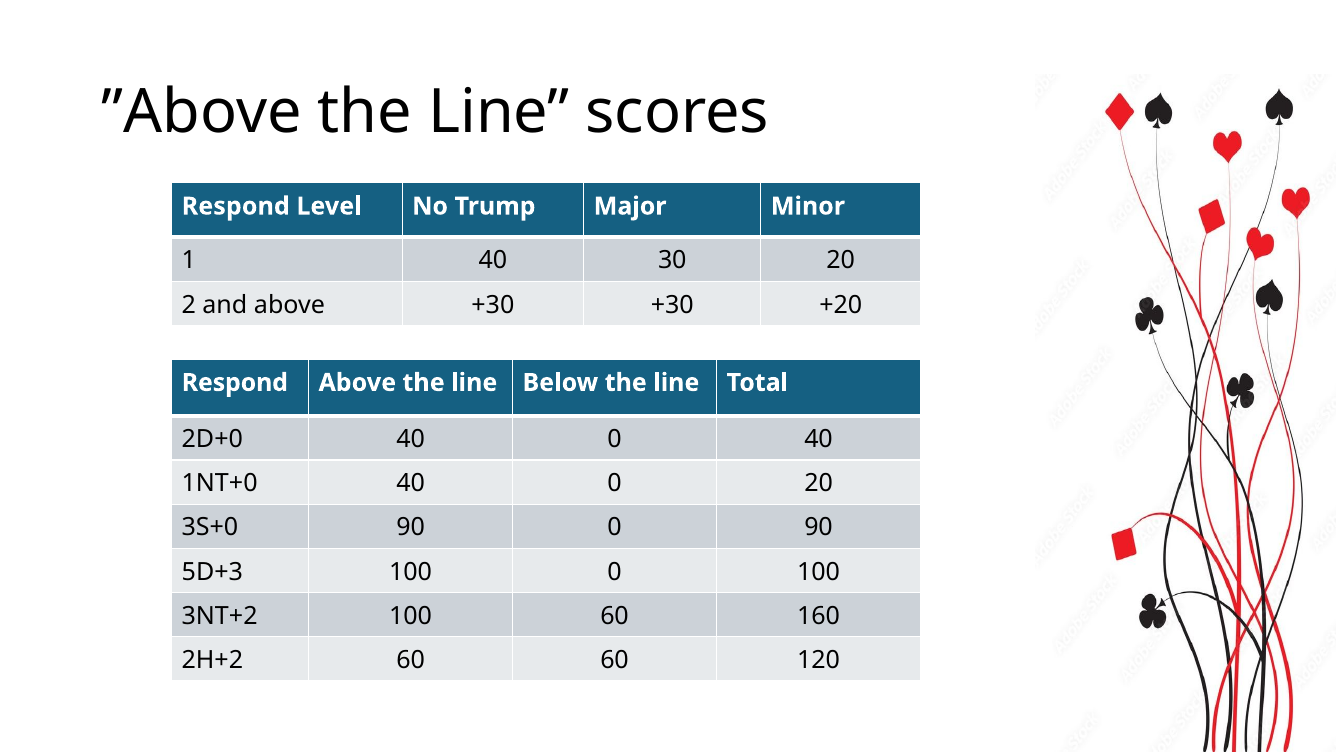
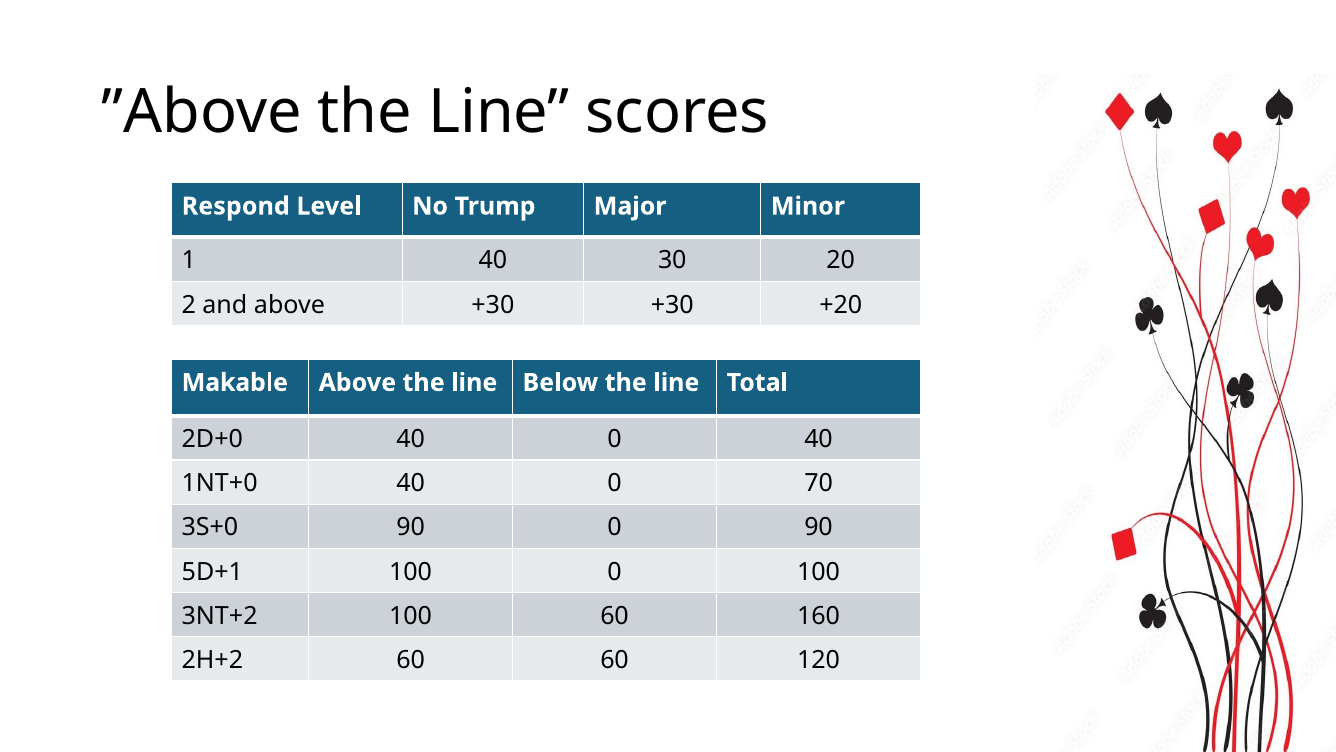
Respond: Respond -> Makable (235, 382)
0 20: 20 -> 70 (819, 483)
5D+3: 5D+3 -> 5D+1 (212, 571)
